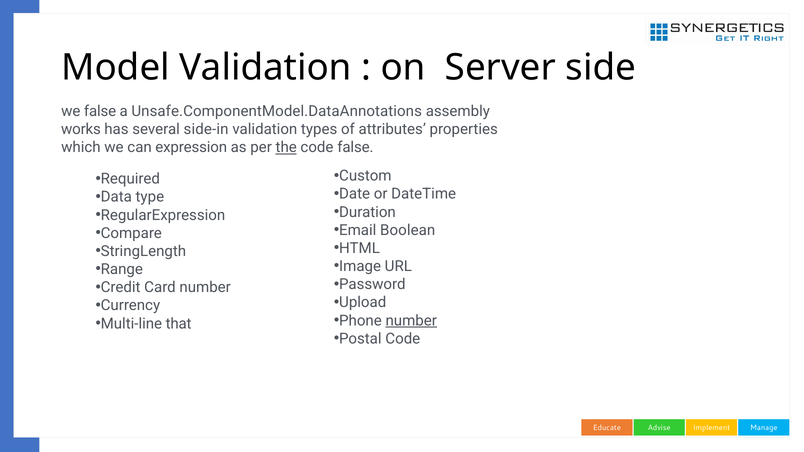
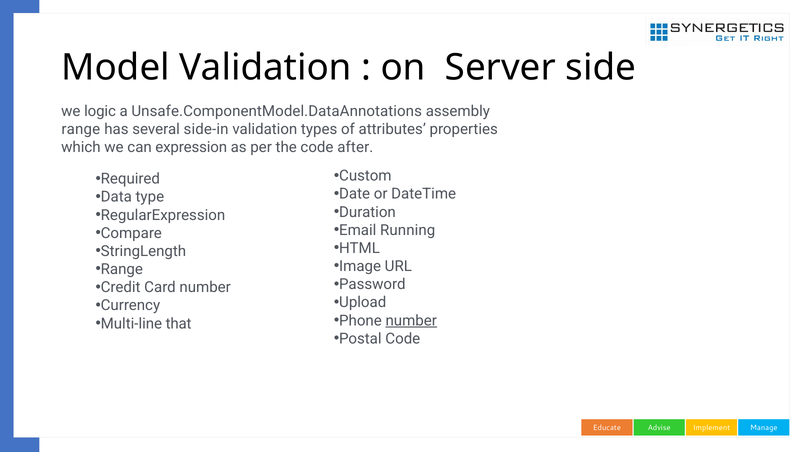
we false: false -> logic (100, 111)
works: works -> range (81, 129)
the underline: present -> none (286, 148)
code false: false -> after (355, 148)
Boolean: Boolean -> Running (408, 230)
